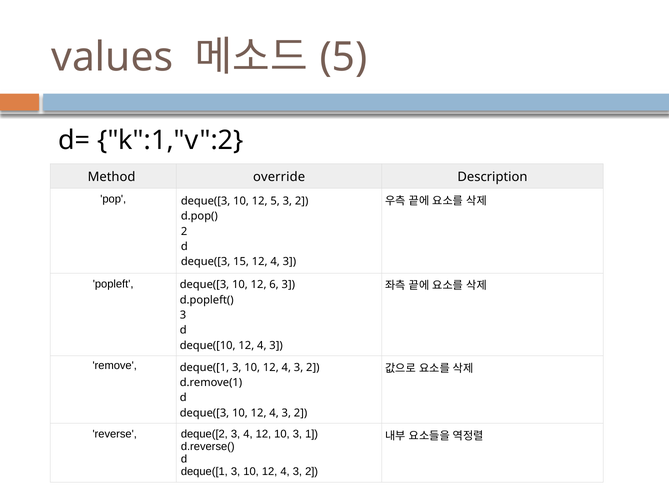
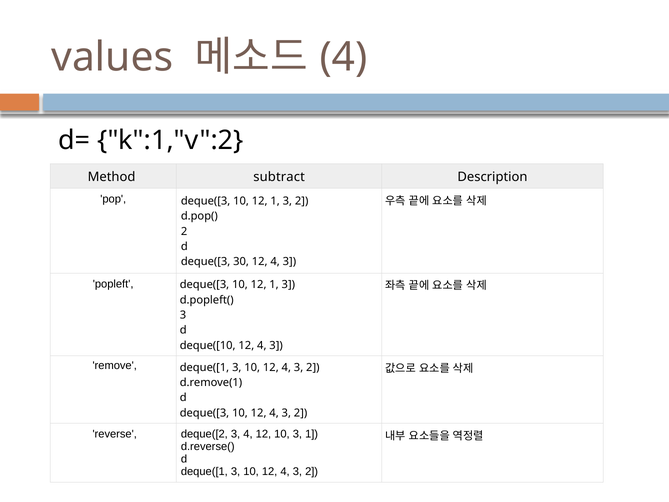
5: 5 -> 4 (344, 57)
override: override -> subtract (279, 177)
5: 5 -> 1 (275, 201)
15: 15 -> 30 (241, 262)
6: 6 -> 1 (274, 285)
